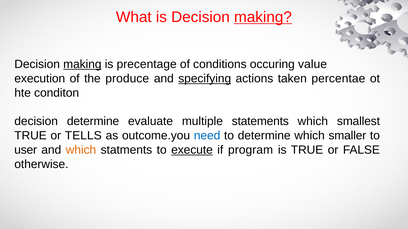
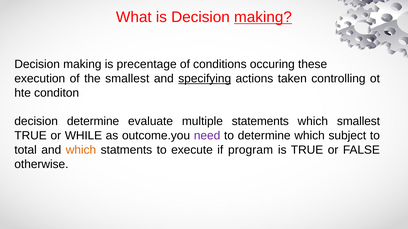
making underline: present -> none (82, 64)
value: value -> these (313, 64)
the produce: produce -> smallest (127, 79)
percentae: percentae -> controlling (338, 79)
TELLS: TELLS -> WHILE (83, 136)
need colour: blue -> purple (207, 136)
smaller: smaller -> subject (347, 136)
user: user -> total (26, 150)
execute underline: present -> none (192, 150)
